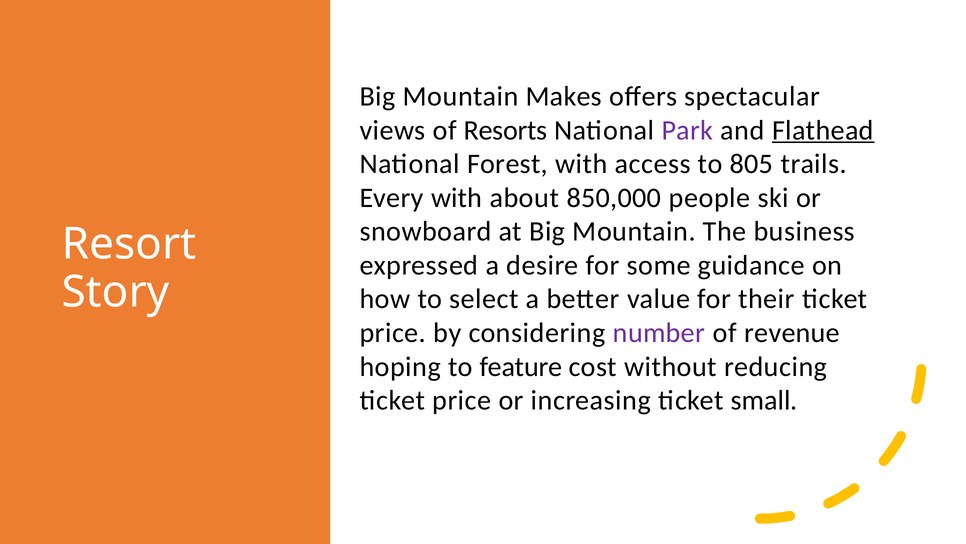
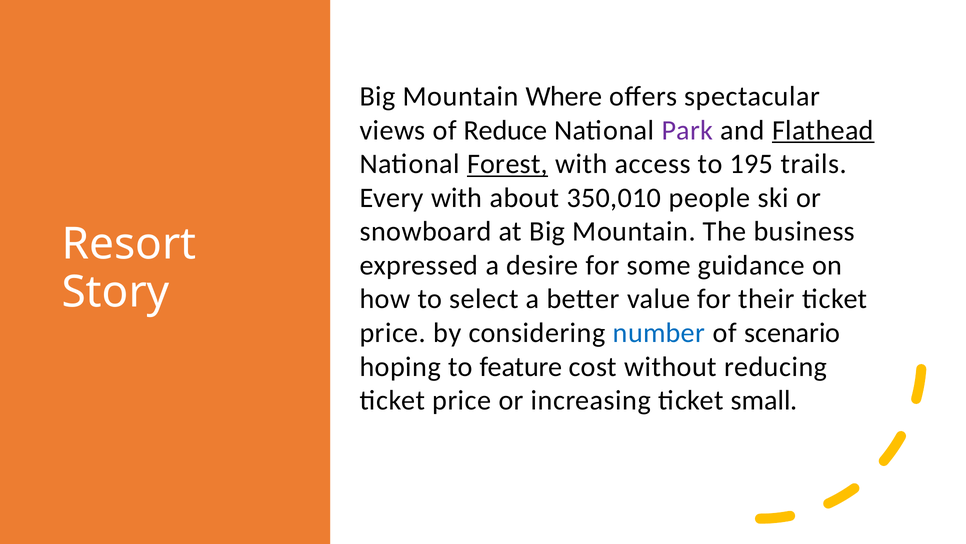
Makes: Makes -> Where (564, 96)
Resorts: Resorts -> Reduce (506, 130)
Forest underline: none -> present (507, 164)
805: 805 -> 195 (751, 164)
850,000: 850,000 -> 350,010 (614, 198)
number colour: purple -> blue (659, 333)
revenue: revenue -> scenario (792, 333)
